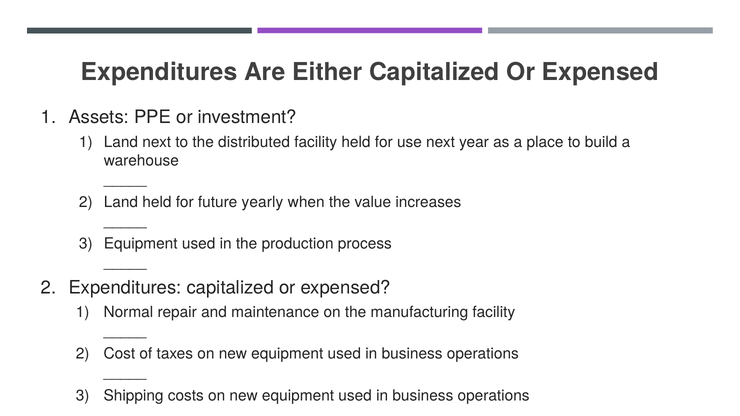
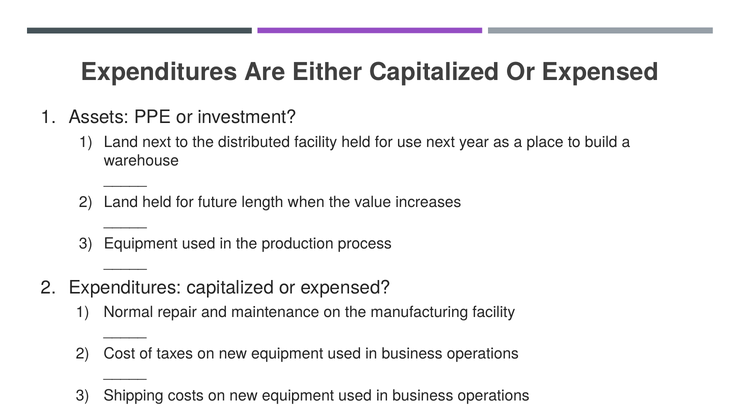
yearly: yearly -> length (263, 202)
